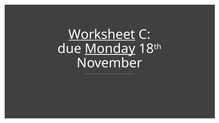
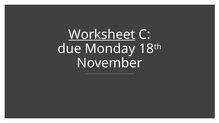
Monday underline: present -> none (110, 49)
